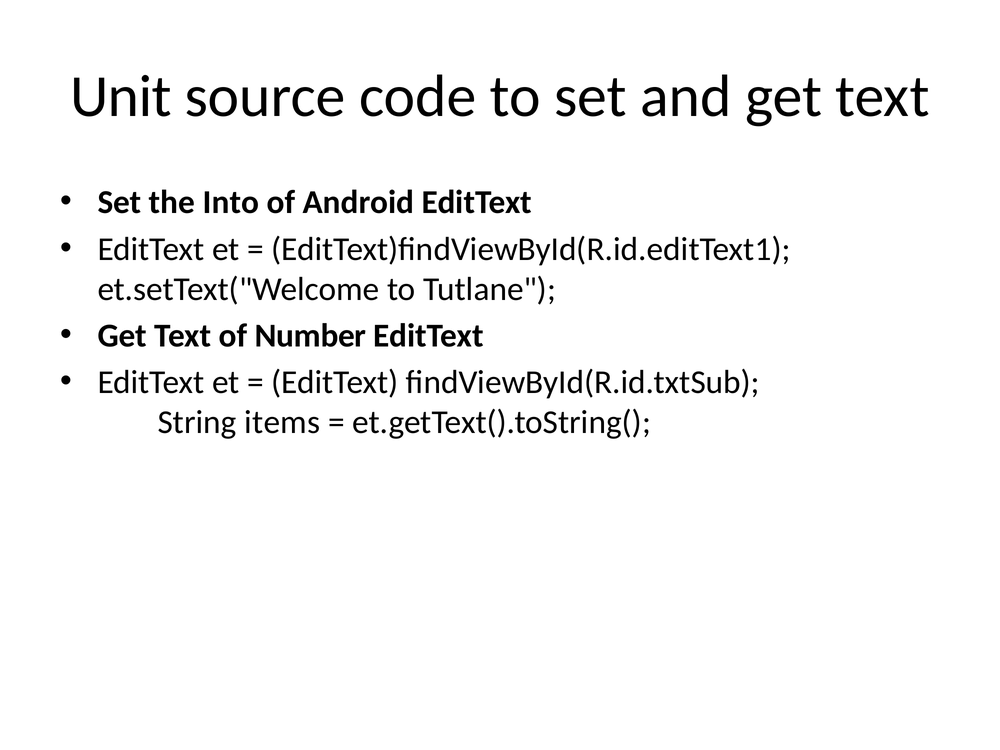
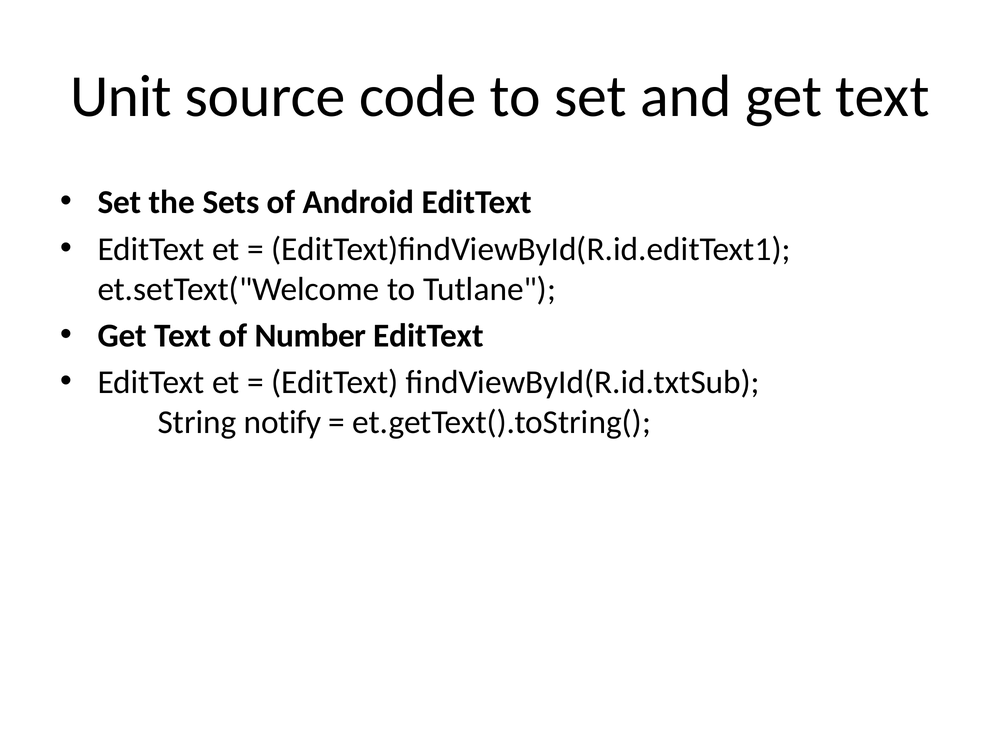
Into: Into -> Sets (231, 202)
items: items -> notify (283, 422)
